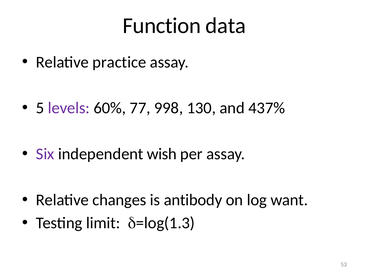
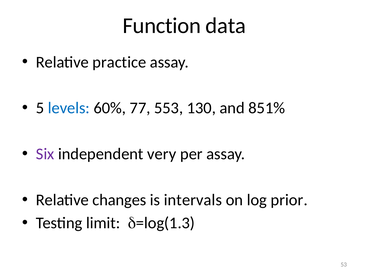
levels colour: purple -> blue (69, 108)
998: 998 -> 553 (169, 108)
437%: 437% -> 851% (267, 108)
wish: wish -> very (162, 154)
antibody: antibody -> intervals (193, 200)
want: want -> prior (289, 200)
